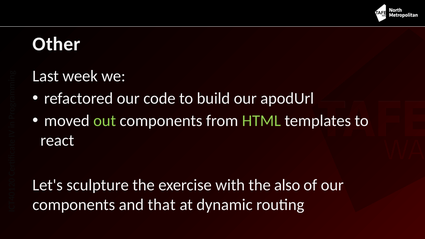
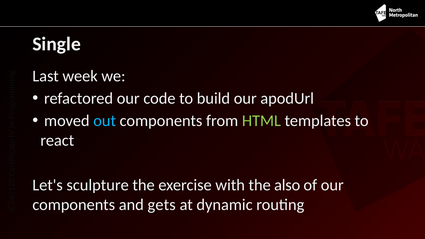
Other: Other -> Single (57, 44)
out colour: light green -> light blue (105, 121)
that: that -> gets (162, 205)
